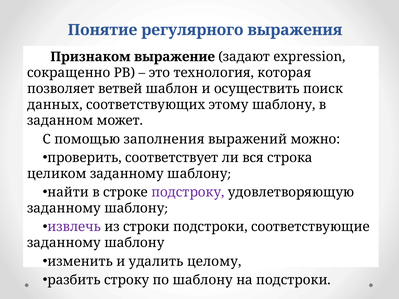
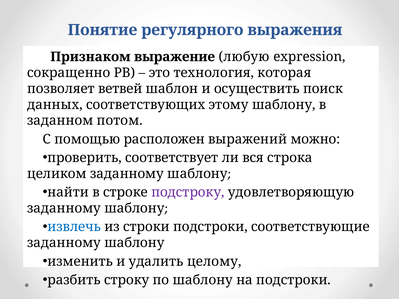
задают: задают -> любую (244, 57)
может: может -> потом (120, 121)
заполнения: заполнения -> расположен (164, 139)
извлечь colour: purple -> blue (74, 227)
